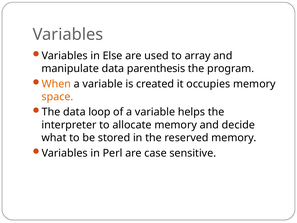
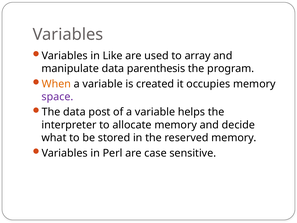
Else: Else -> Like (113, 56)
space colour: orange -> purple (57, 97)
loop: loop -> post (99, 112)
